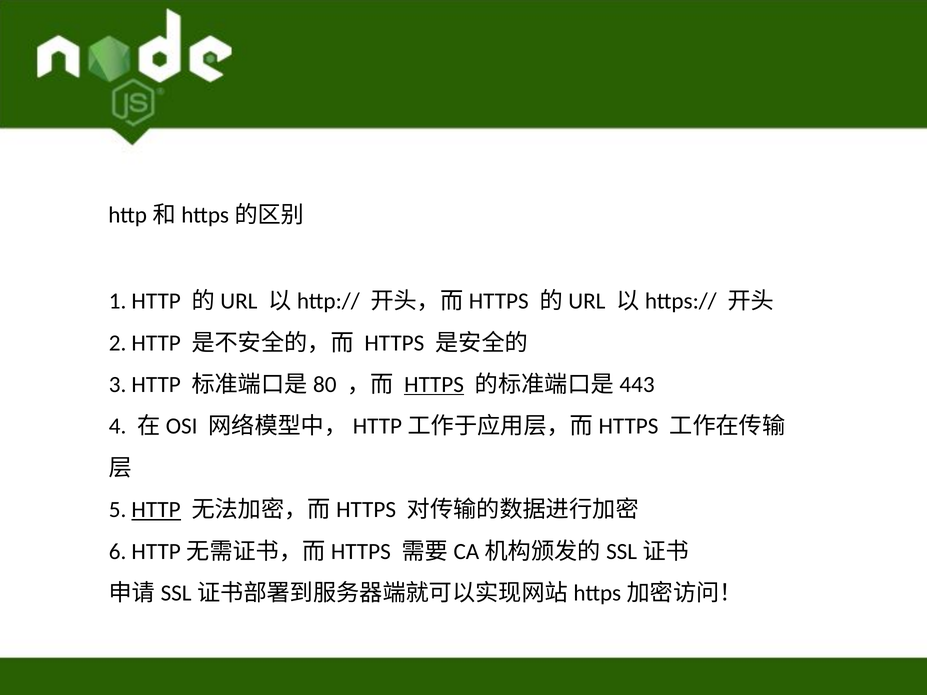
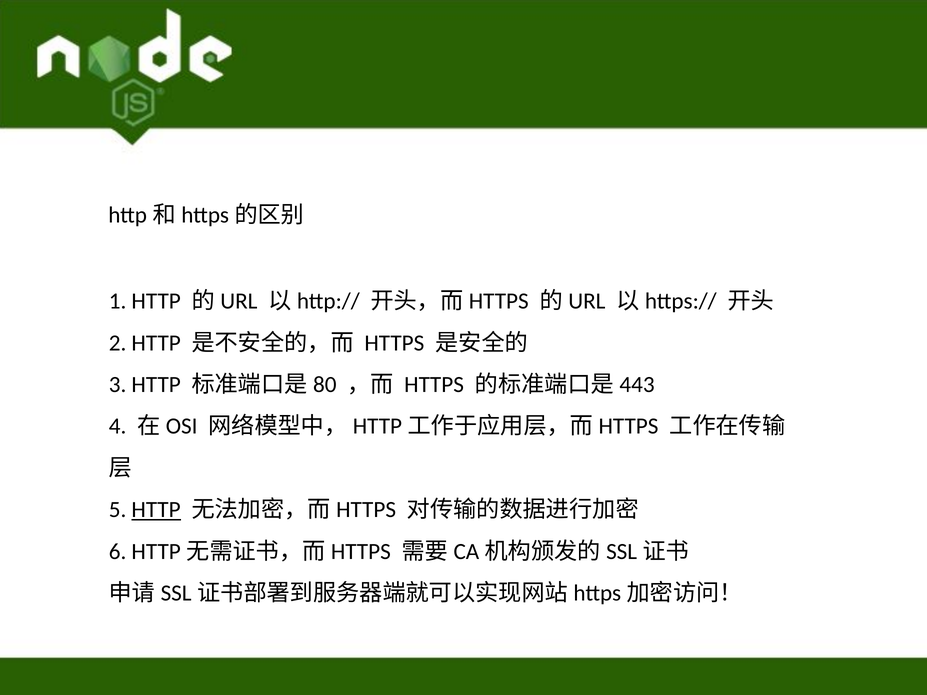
HTTPS underline: present -> none (434, 385)
